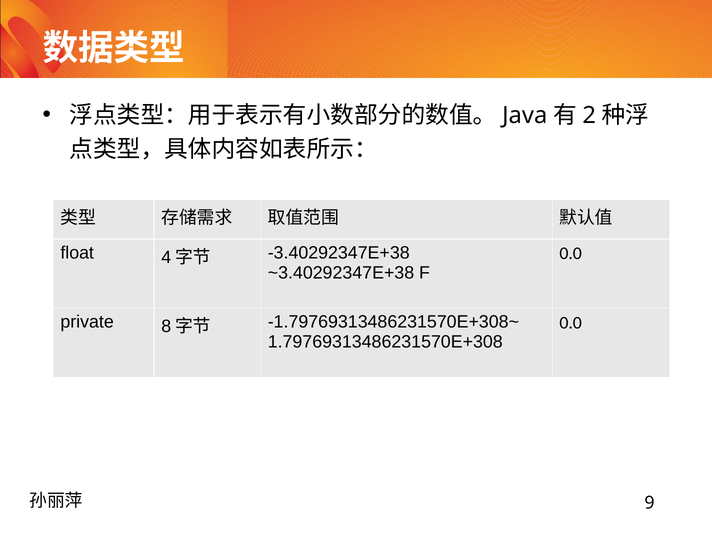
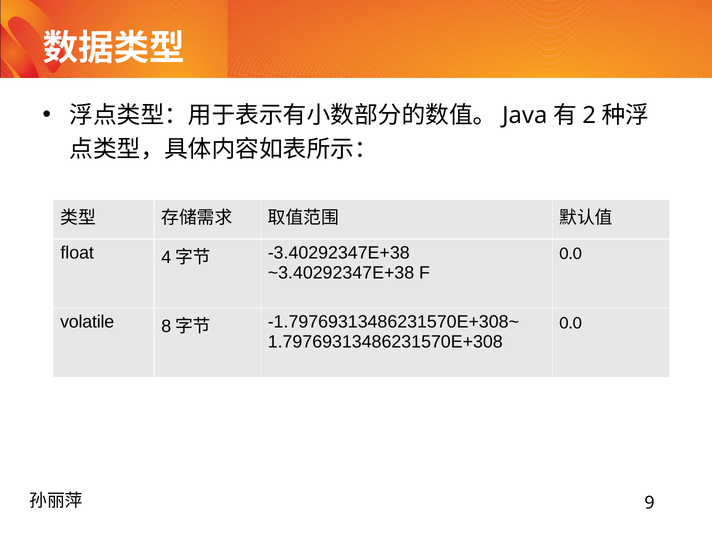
private: private -> volatile (87, 322)
